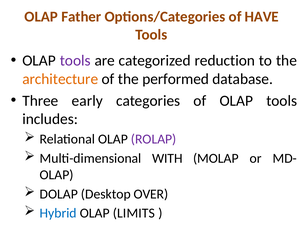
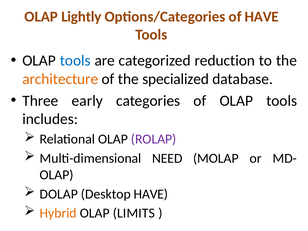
Father: Father -> Lightly (81, 17)
tools colour: purple -> blue (75, 61)
performed: performed -> specialized (176, 79)
WITH: WITH -> NEED (167, 158)
Desktop OVER: OVER -> HAVE (151, 194)
Hybrid colour: blue -> orange (58, 213)
